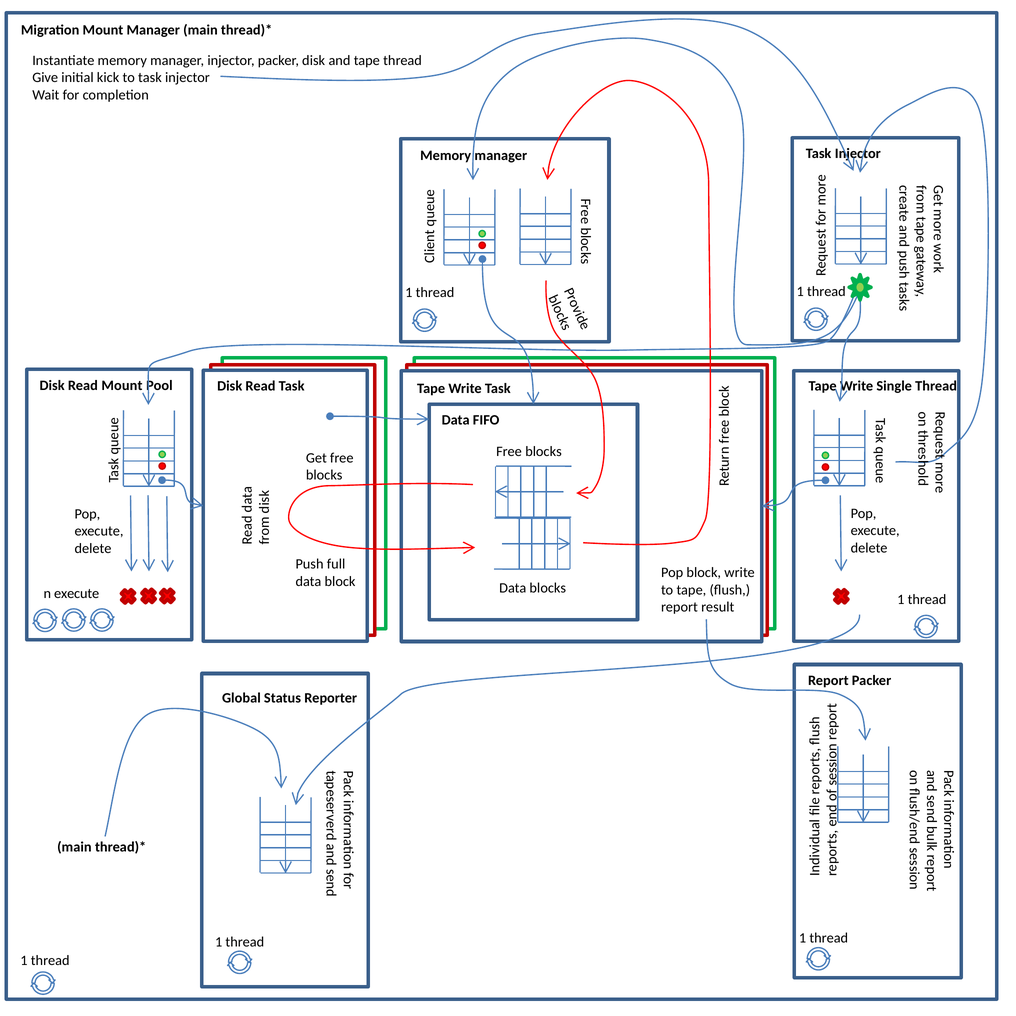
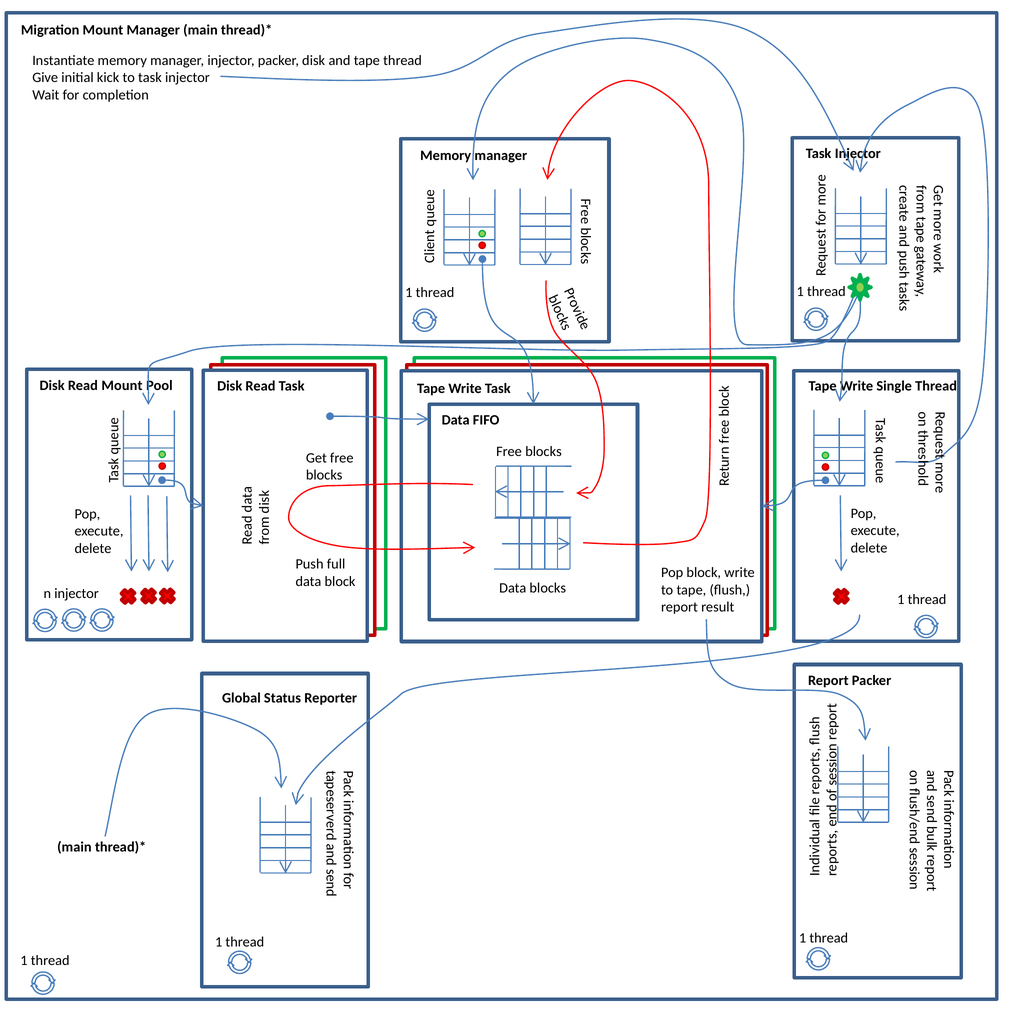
n execute: execute -> injector (77, 594)
